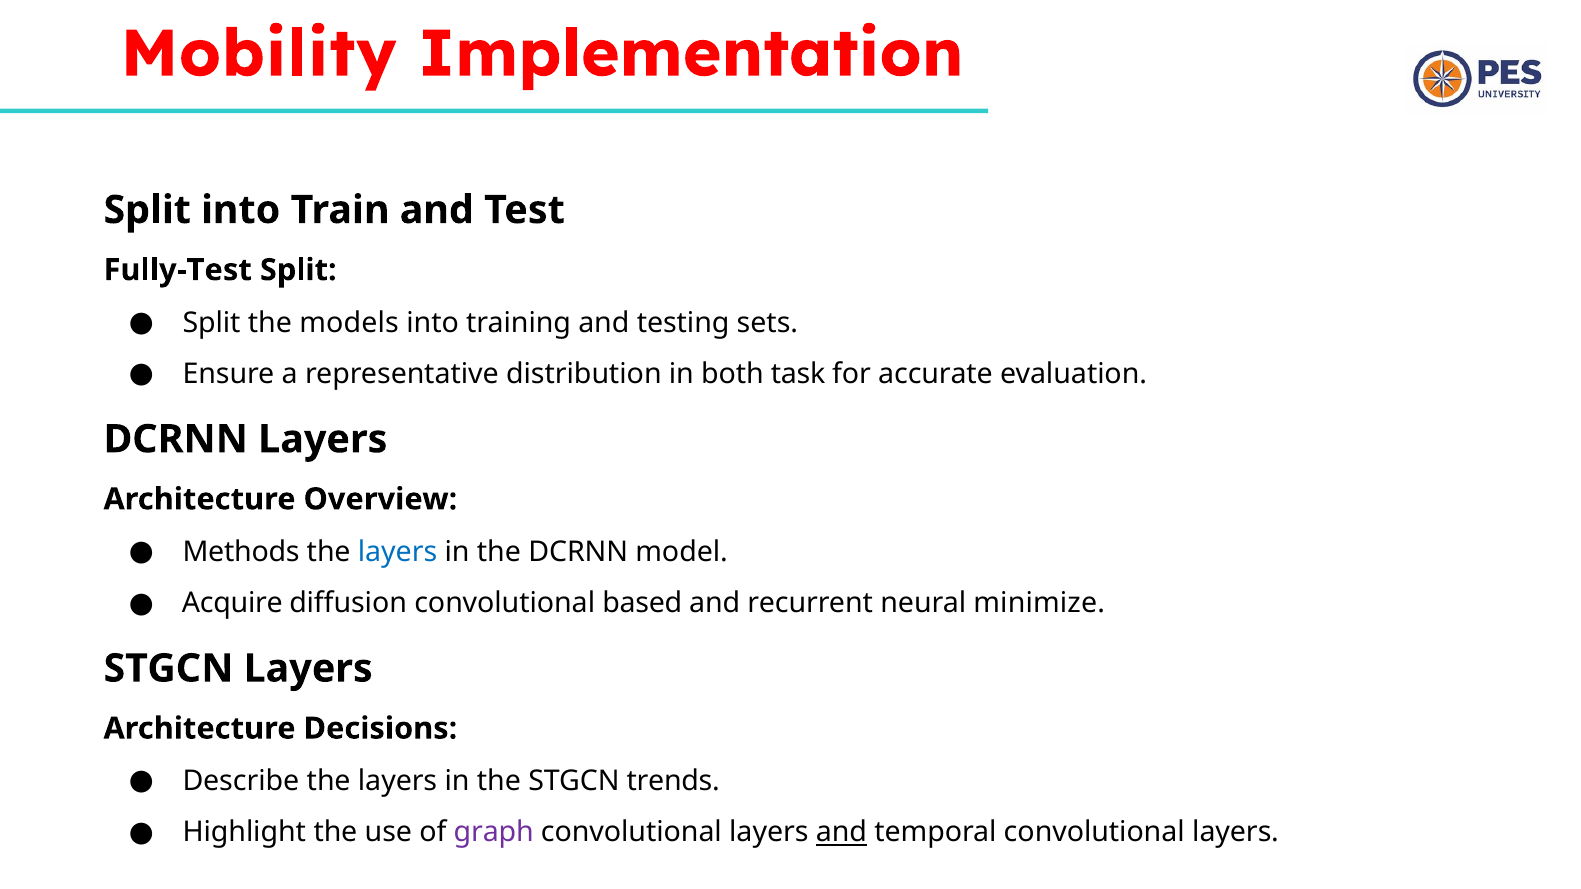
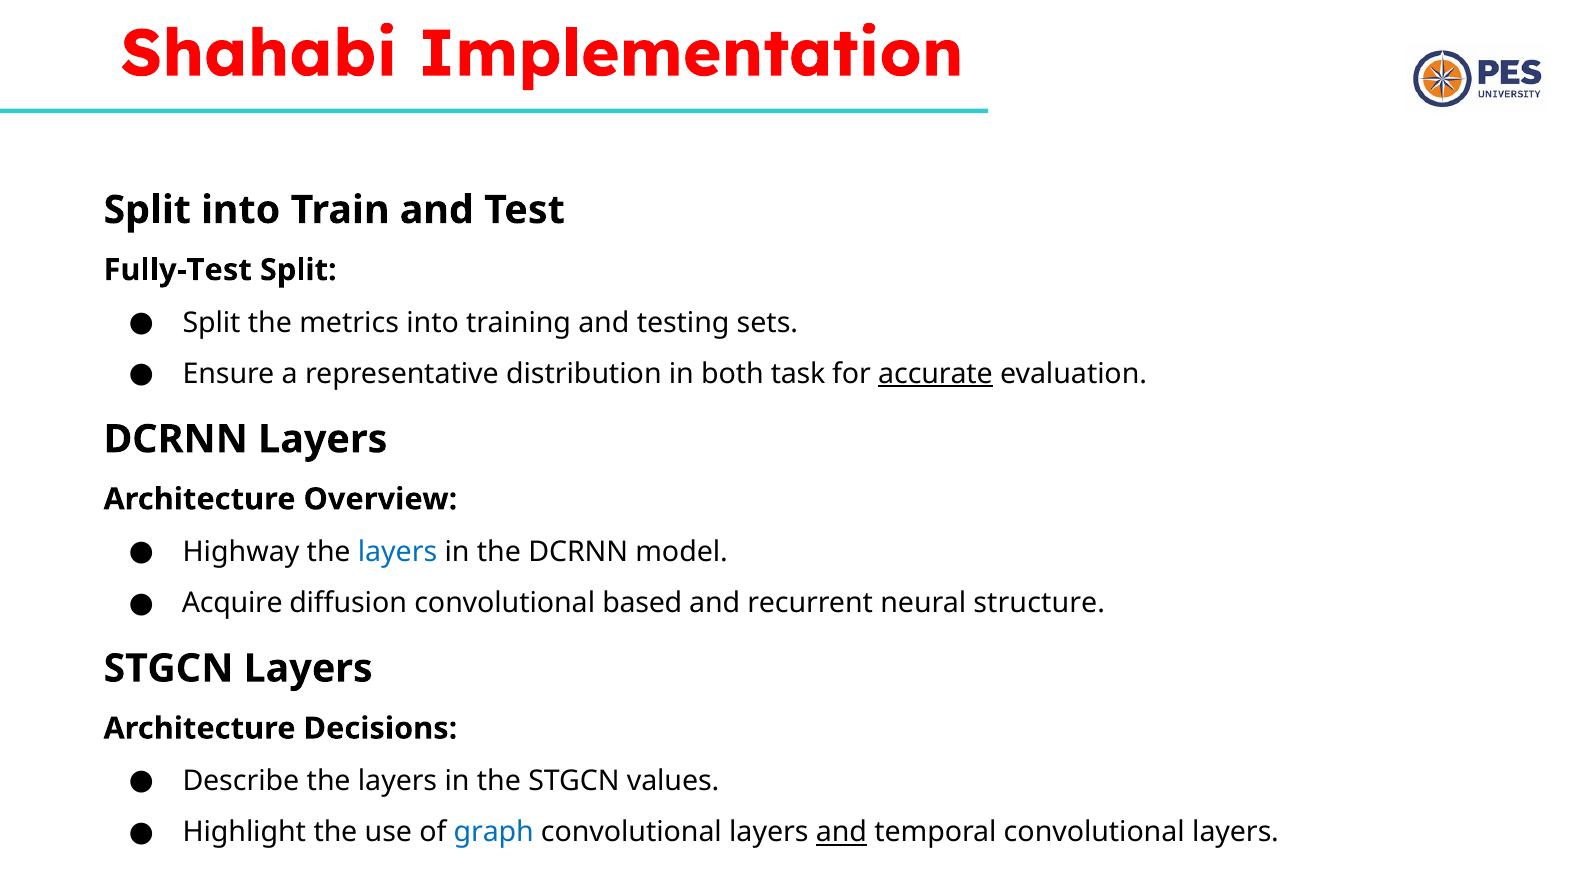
Mobility: Mobility -> Shahabi (259, 54)
models: models -> metrics (349, 323)
accurate underline: none -> present (936, 374)
Methods: Methods -> Highway (241, 552)
minimize: minimize -> structure (1039, 603)
trends: trends -> values (673, 781)
graph colour: purple -> blue (494, 833)
